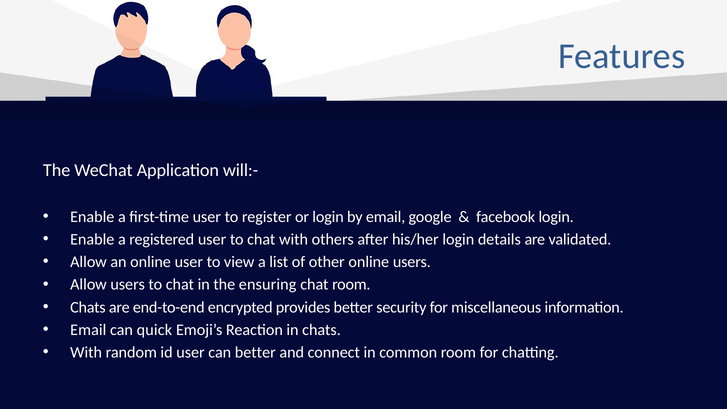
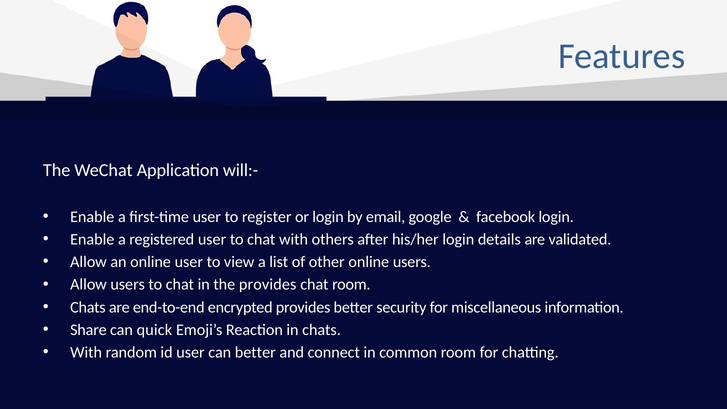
the ensuring: ensuring -> provides (268, 285)
Email: Email -> Share (88, 330)
